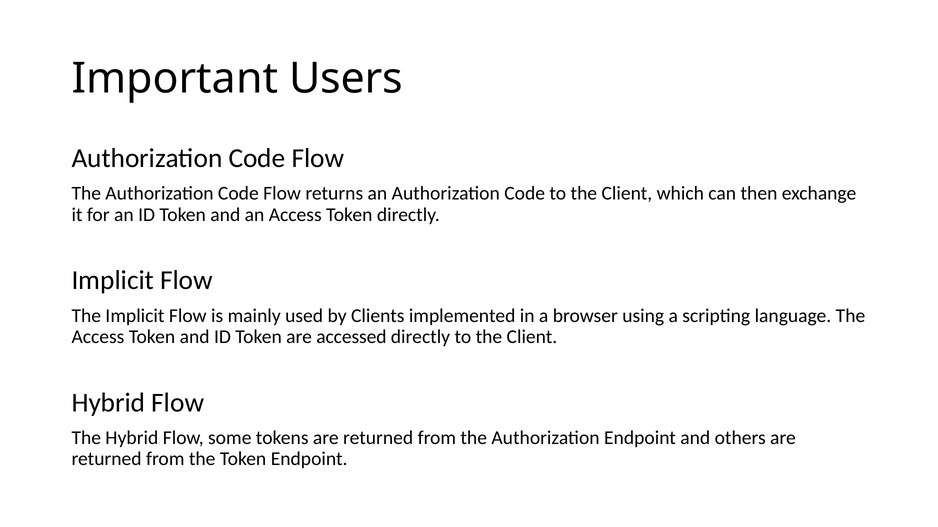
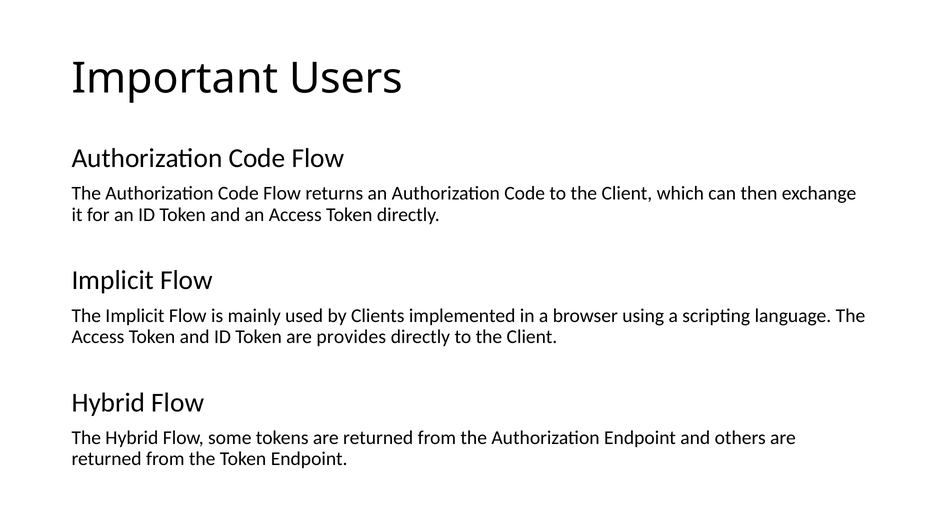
accessed: accessed -> provides (351, 337)
